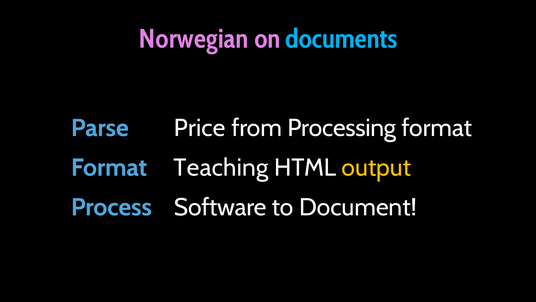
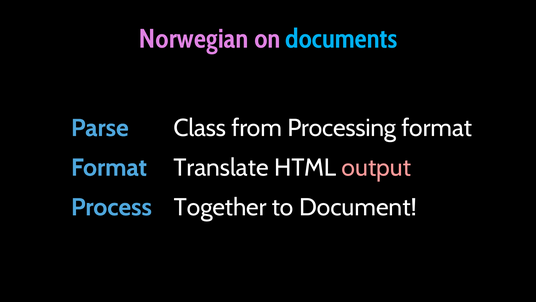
Price: Price -> Class (200, 128)
Teaching: Teaching -> Translate (221, 167)
output colour: yellow -> pink (376, 167)
Software: Software -> Together (220, 207)
